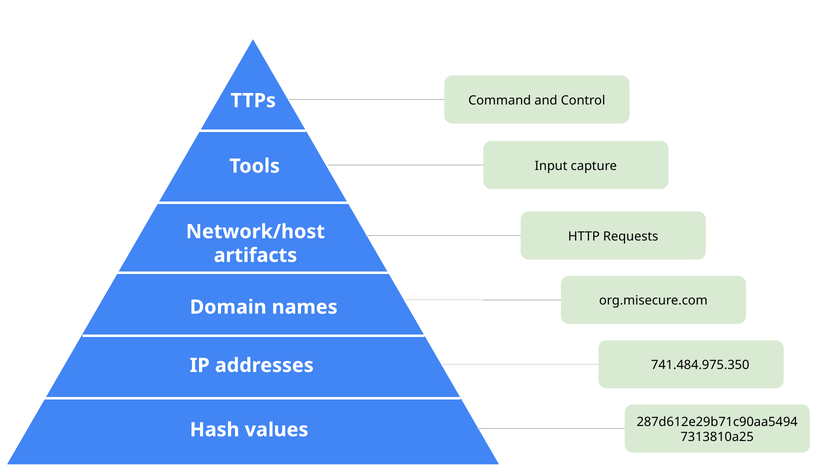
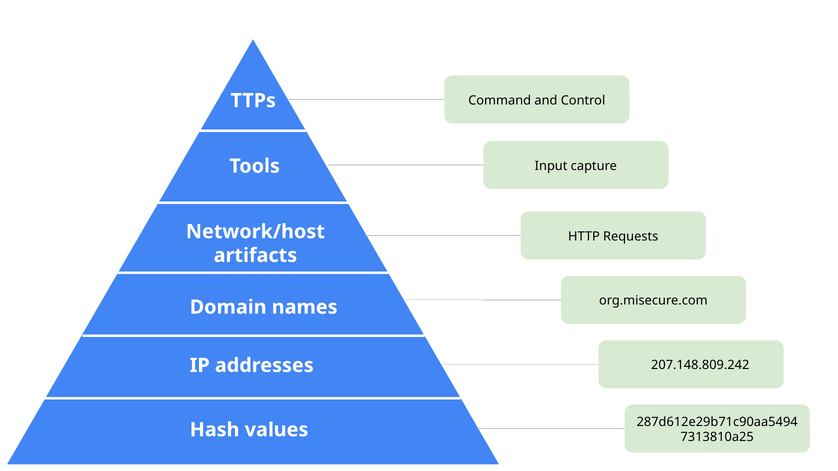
741.484.975.350: 741.484.975.350 -> 207.148.809.242 (700, 365)
